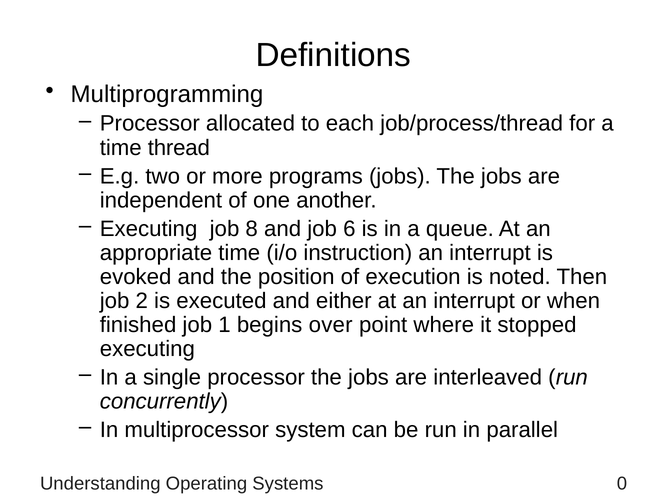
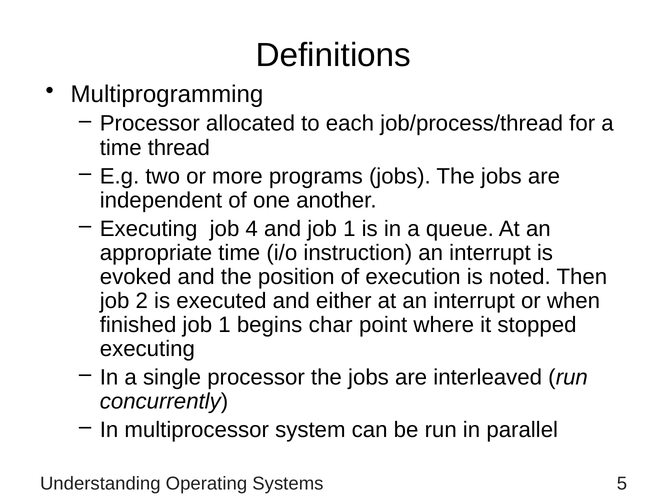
8: 8 -> 4 (252, 228)
and job 6: 6 -> 1 (349, 228)
over: over -> char (331, 324)
0: 0 -> 5 (622, 483)
